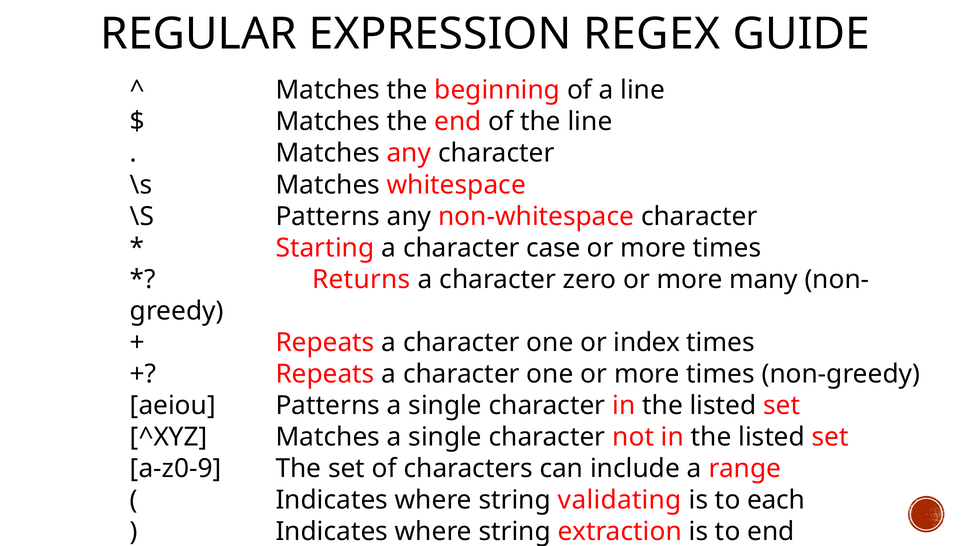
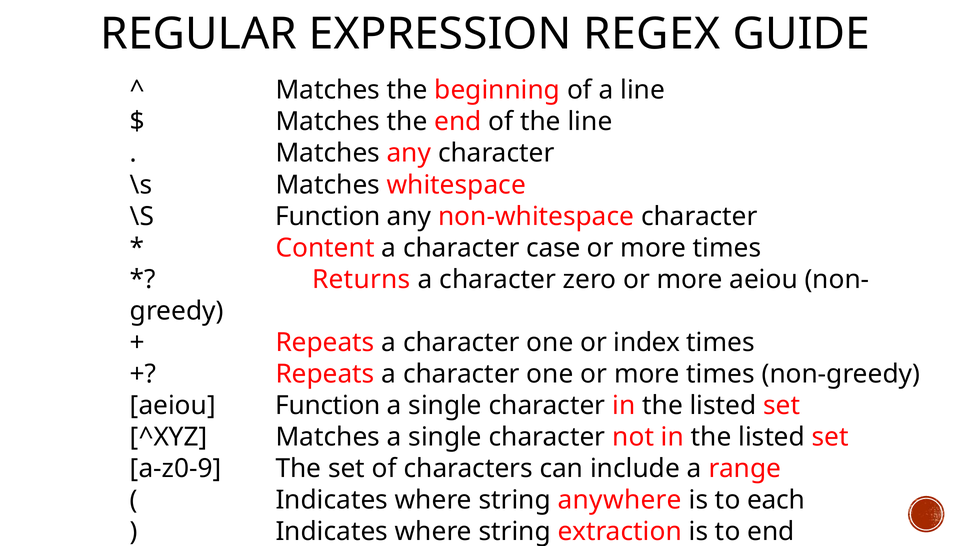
\S Patterns: Patterns -> Function (328, 216)
Starting: Starting -> Content (325, 248)
more many: many -> aeiou (764, 280)
aeiou Patterns: Patterns -> Function (328, 406)
validating: validating -> anywhere (620, 500)
